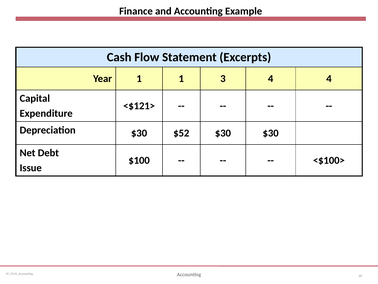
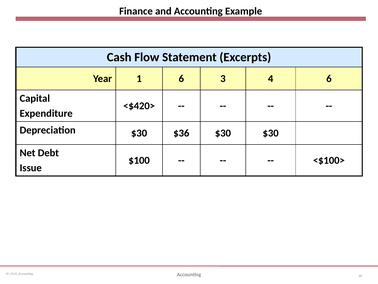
1 1: 1 -> 6 (181, 78)
4 4: 4 -> 6 (329, 78)
<$121>: <$121> -> <$420> (139, 106)
$52: $52 -> $36 (181, 133)
